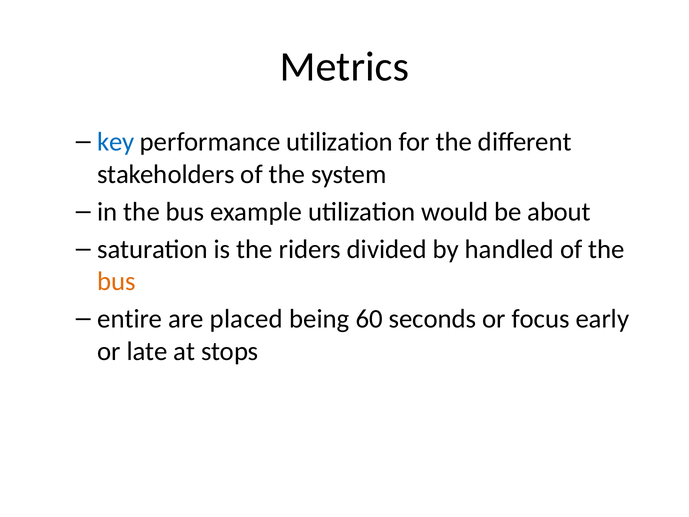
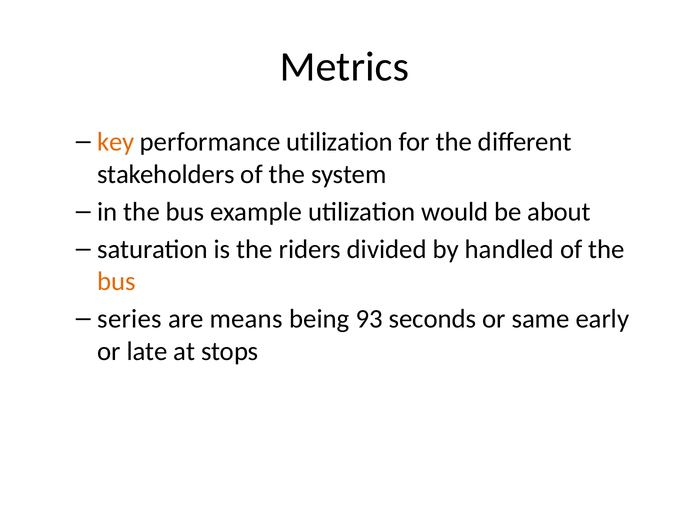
key colour: blue -> orange (116, 142)
entire: entire -> series (130, 319)
placed: placed -> means (246, 319)
60: 60 -> 93 (369, 319)
focus: focus -> same (541, 319)
